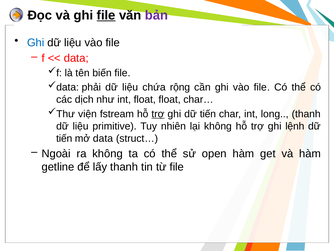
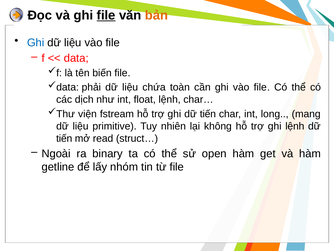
bản colour: purple -> orange (156, 15)
rộng: rộng -> toàn (180, 87)
float float: float -> lệnh (170, 99)
trợ underline: present -> none (158, 114)
long thanh: thanh -> mang (306, 114)
mở data: data -> read (103, 138)
ra không: không -> binary (108, 153)
lấy thanh: thanh -> nhóm (124, 167)
